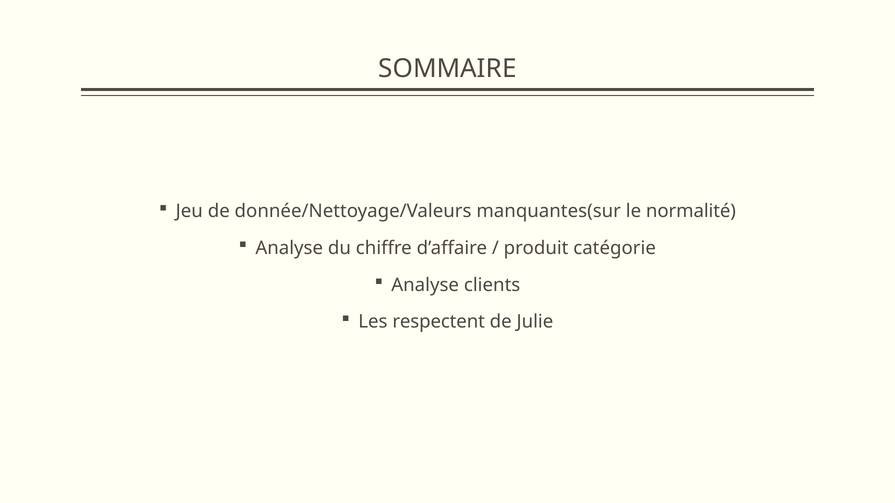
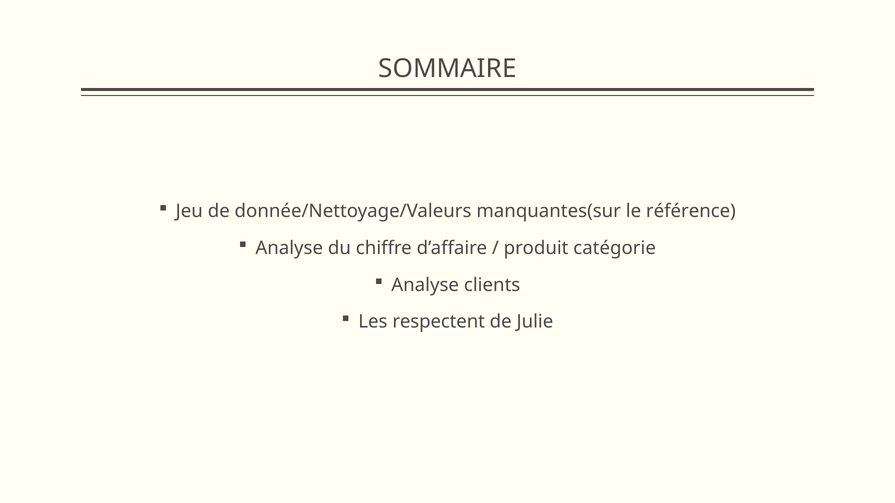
normalité: normalité -> référence (691, 211)
